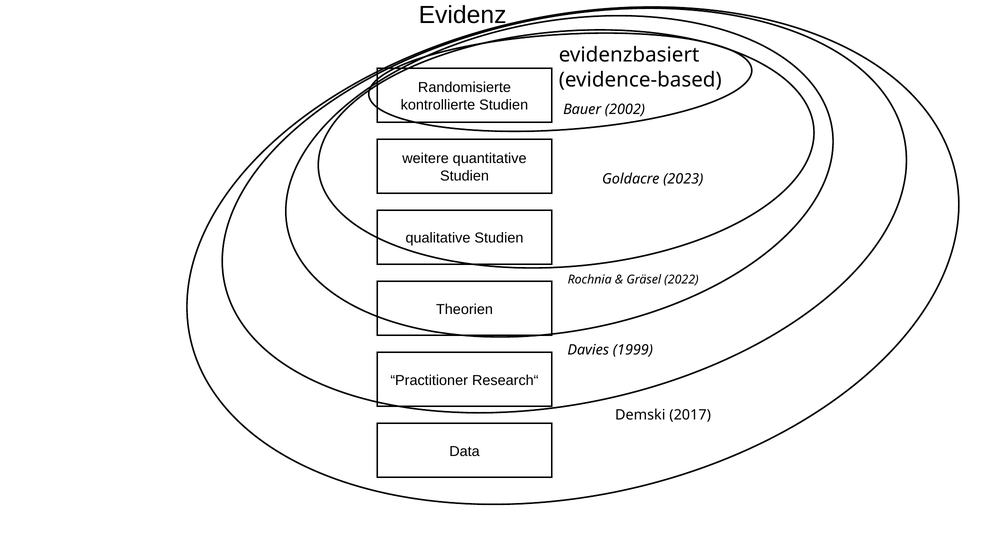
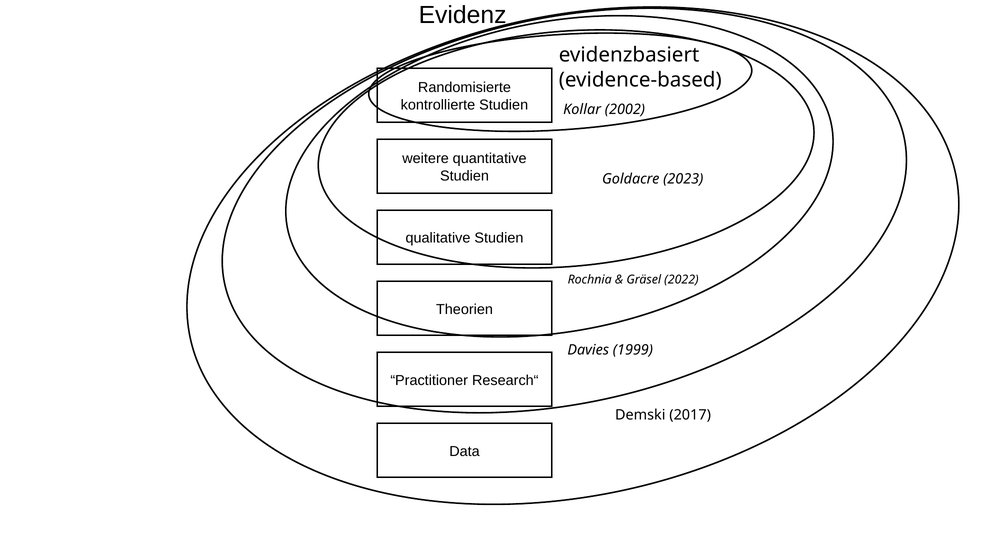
Bauer: Bauer -> Kollar (582, 109)
